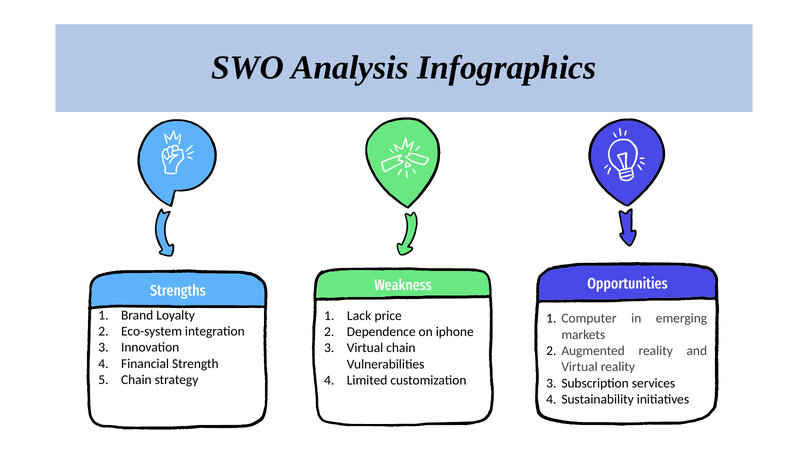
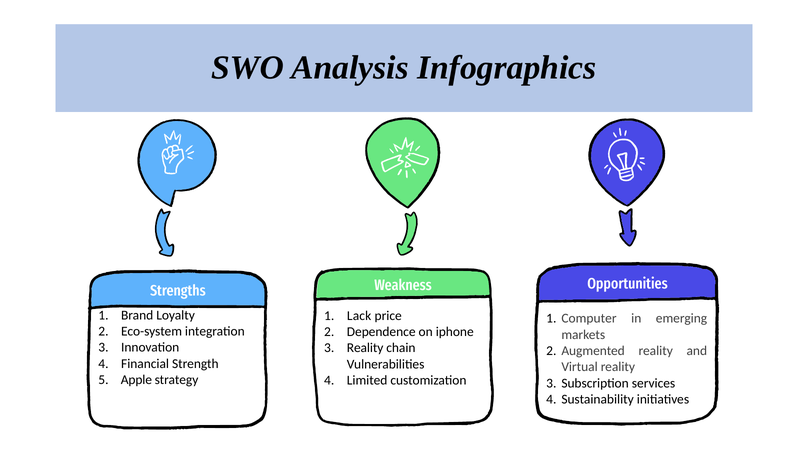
Virtual: Virtual -> Reality (365, 348)
Chain: Chain -> Apple (136, 380)
